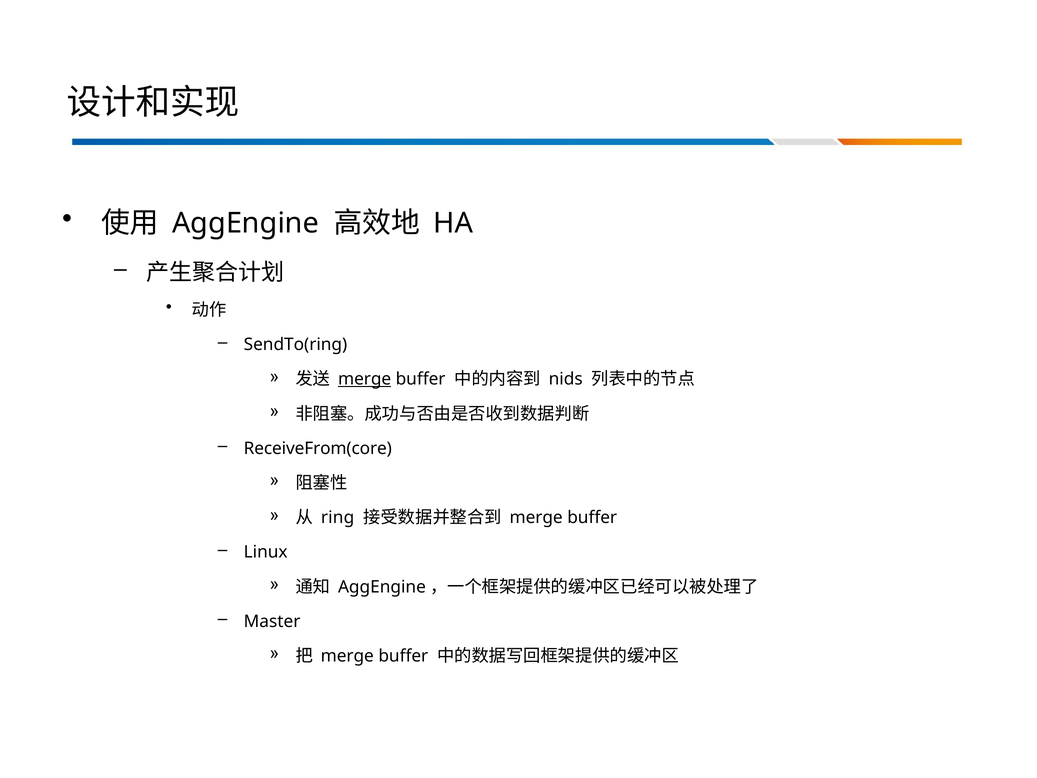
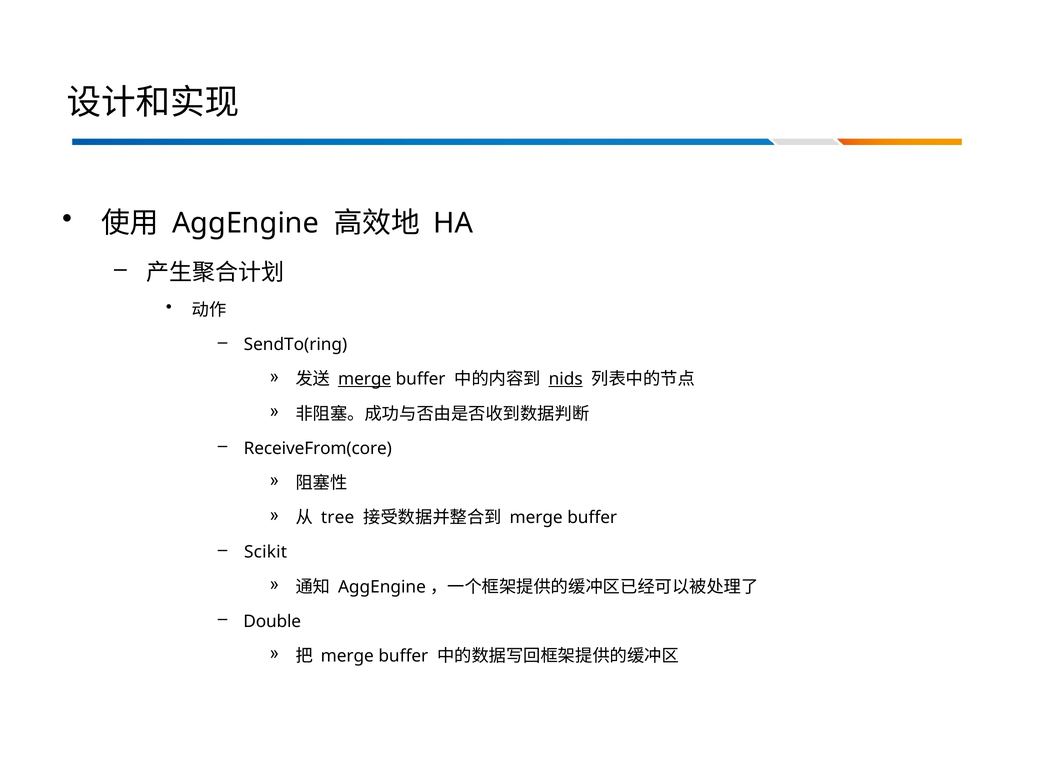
nids underline: none -> present (566, 379)
ring: ring -> tree (338, 517)
Linux: Linux -> Scikit (266, 552)
Master: Master -> Double (272, 621)
